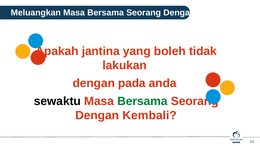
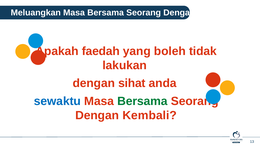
jantina: jantina -> faedah (101, 51)
pada: pada -> sihat (132, 83)
sewaktu colour: black -> blue (57, 101)
